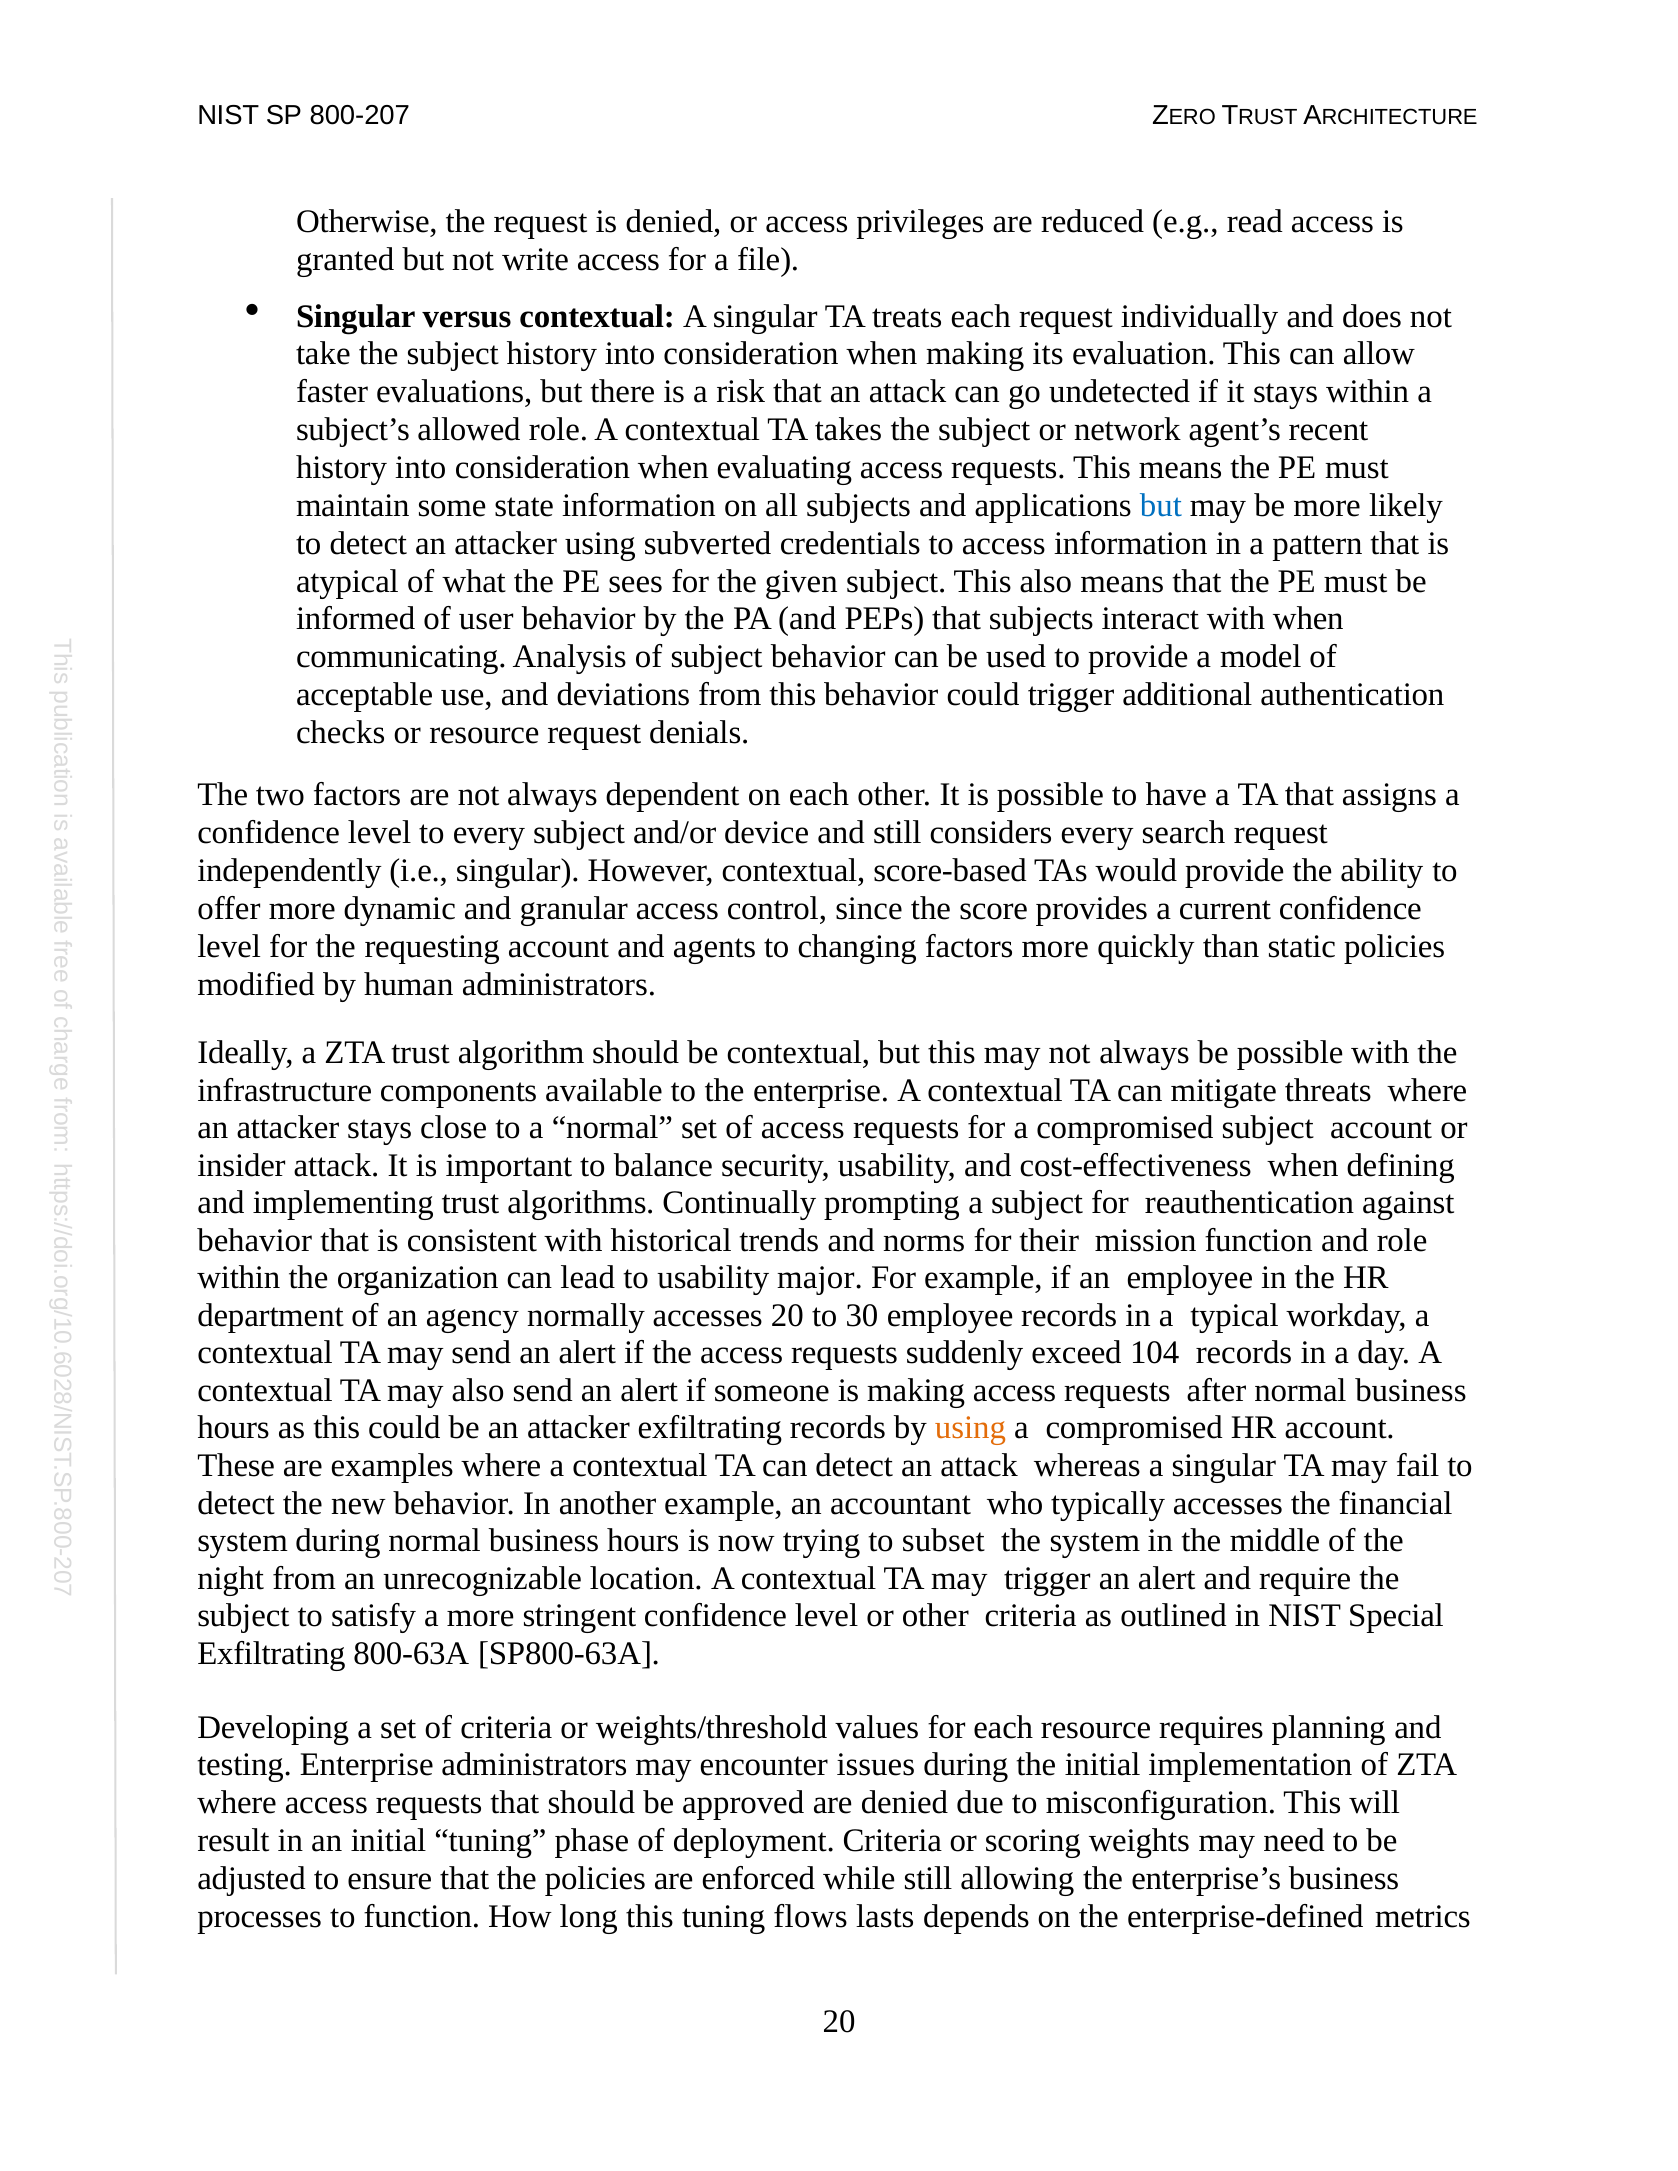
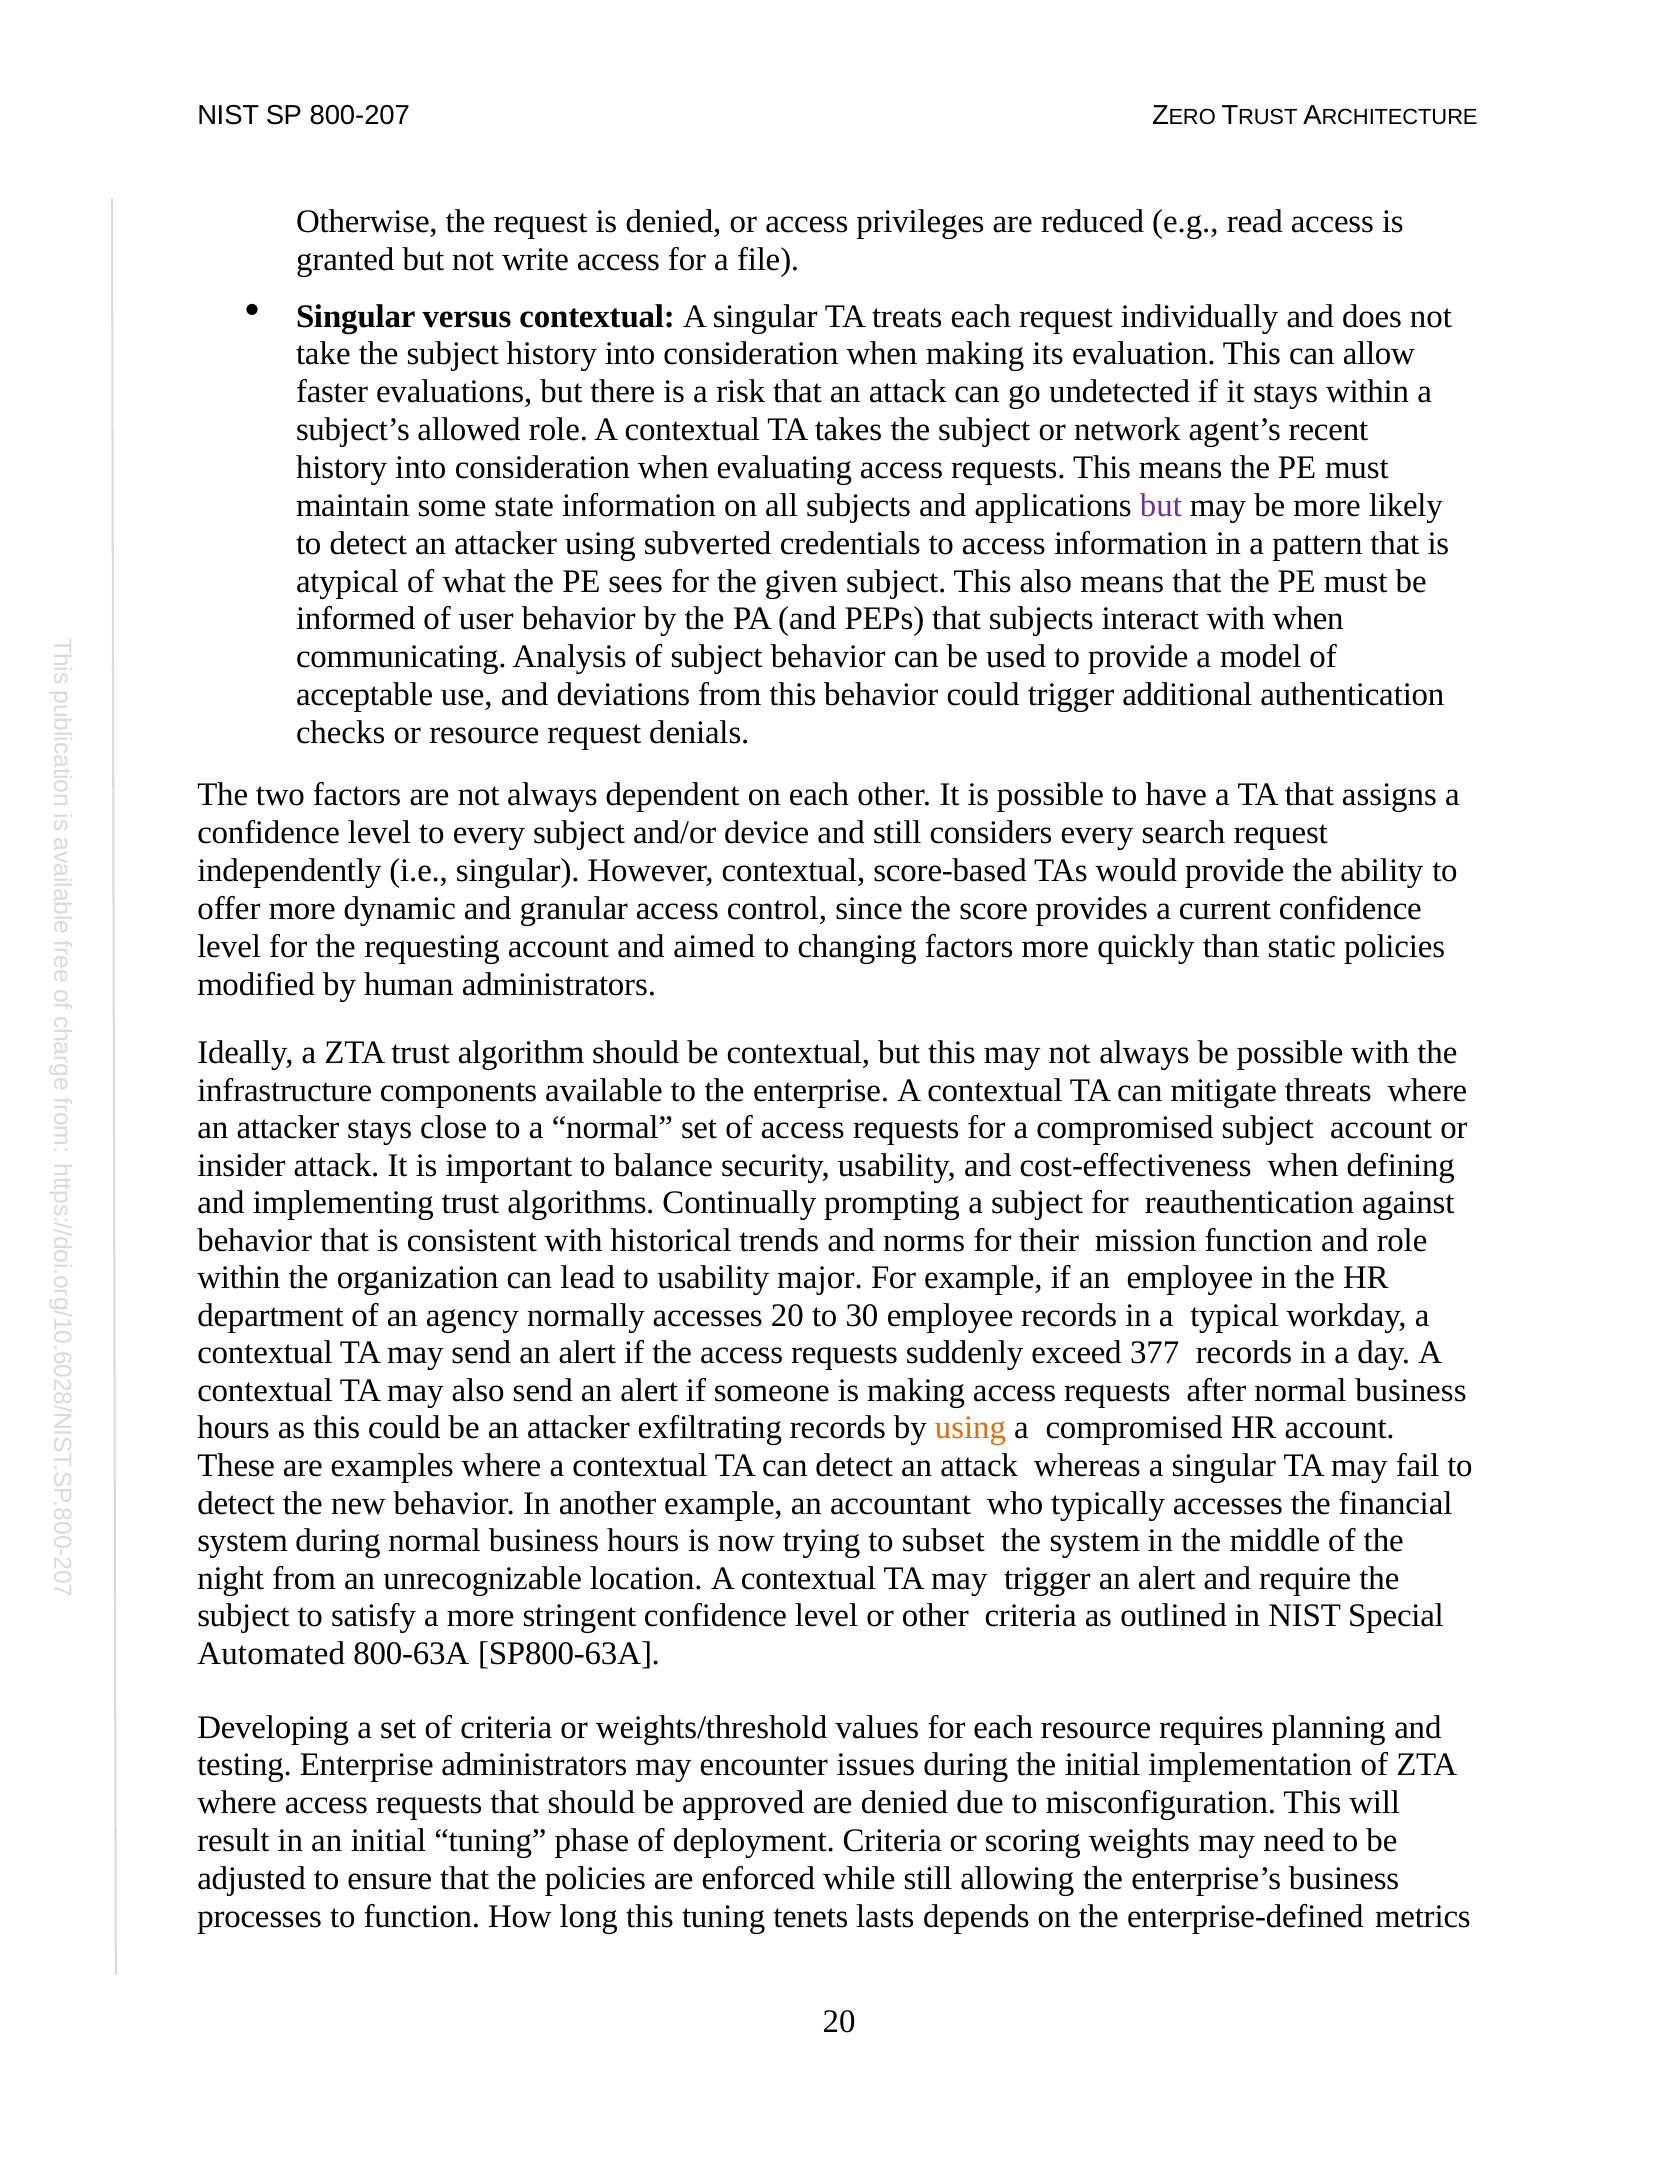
but colour: blue -> purple (1161, 506)
agents: agents -> aimed (714, 947)
104: 104 -> 377 (1155, 1353)
Exfiltrating: Exfiltrating -> Automated (271, 1654)
flows: flows -> tenets (811, 1917)
